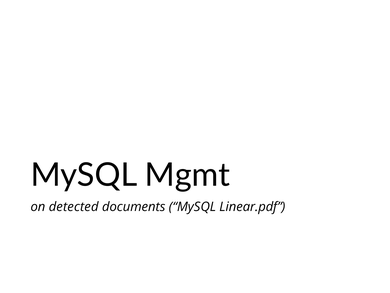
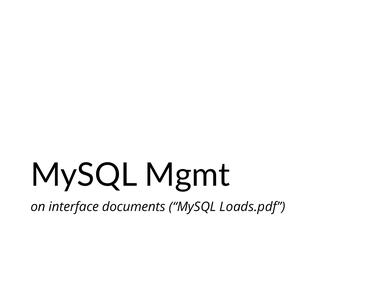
detected: detected -> interface (74, 206)
Linear.pdf: Linear.pdf -> Loads.pdf (252, 206)
